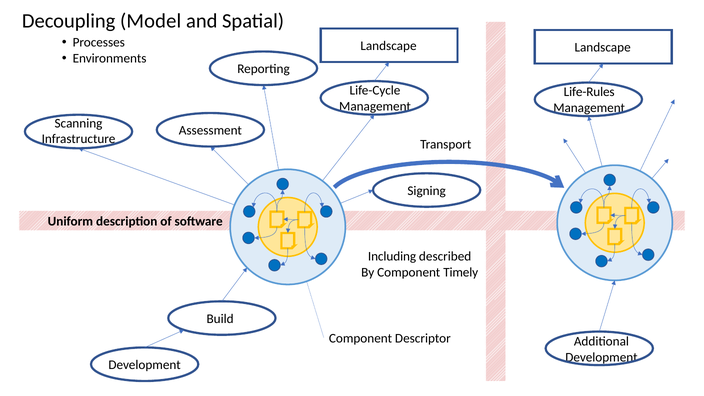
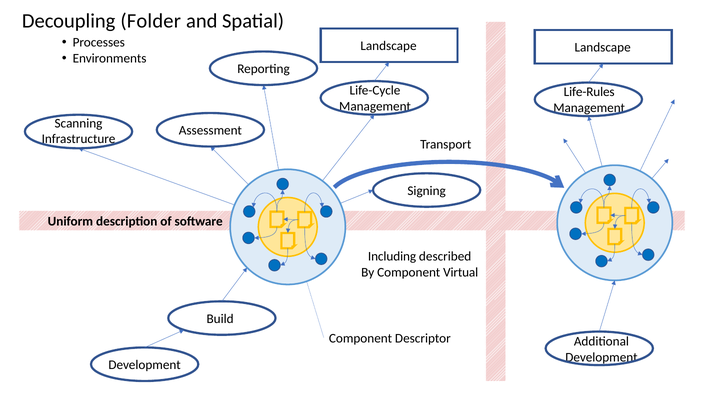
Model: Model -> Folder (151, 21)
Timely: Timely -> Virtual (461, 272)
